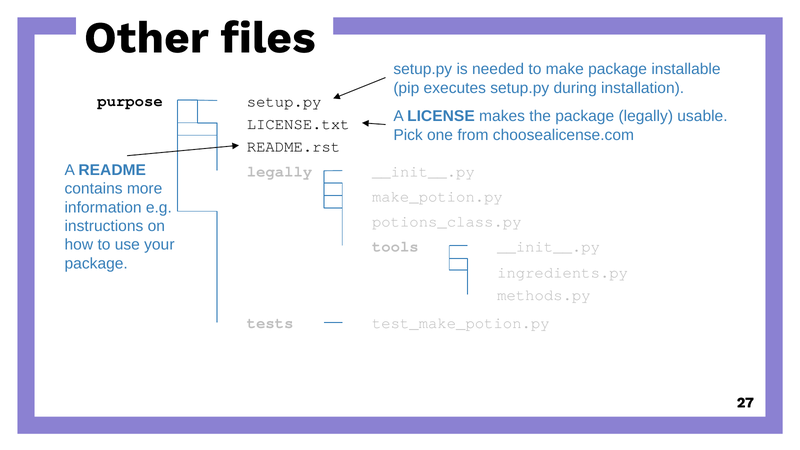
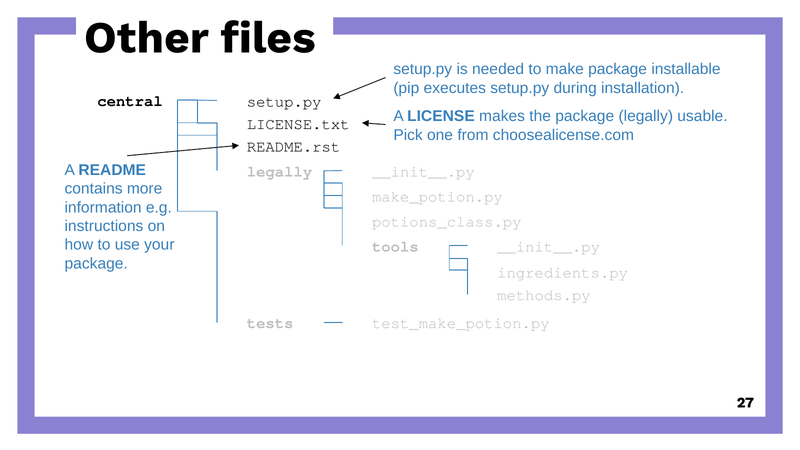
purpose: purpose -> central (130, 101)
